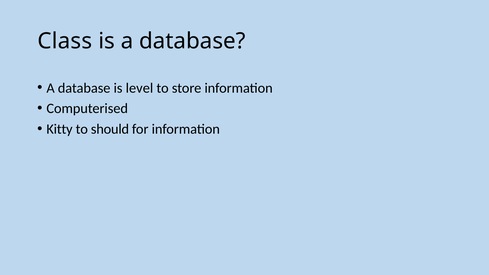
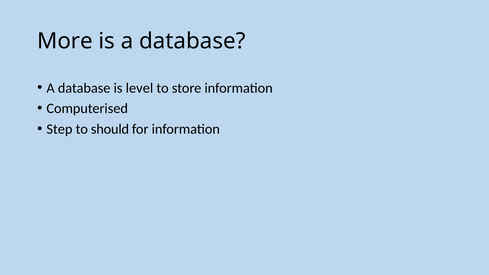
Class: Class -> More (65, 41)
Kitty: Kitty -> Step (59, 129)
